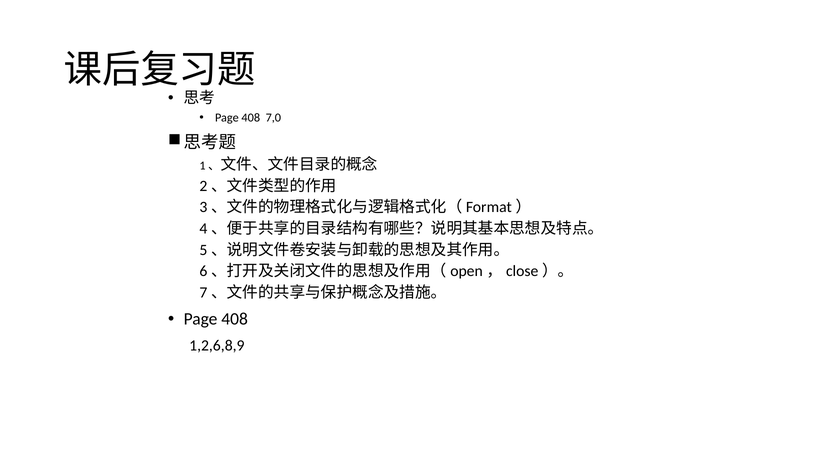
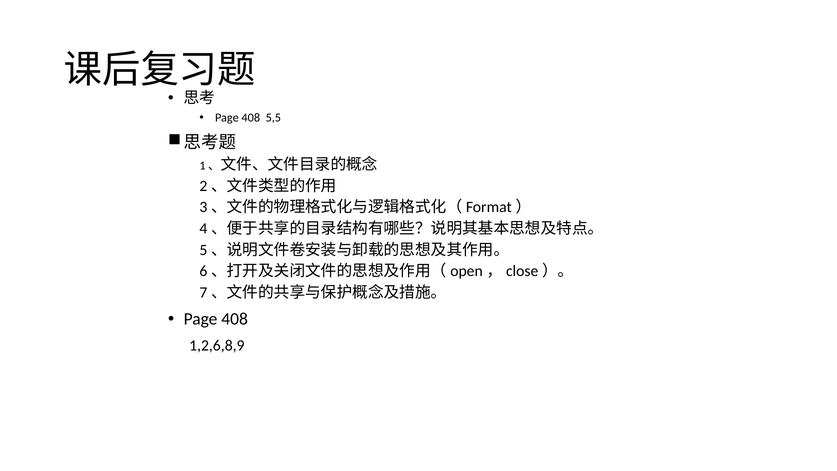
7,0: 7,0 -> 5,5 (273, 118)
